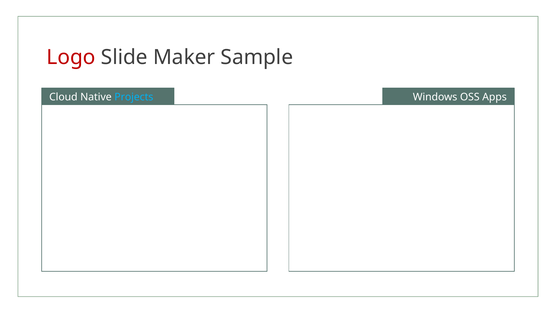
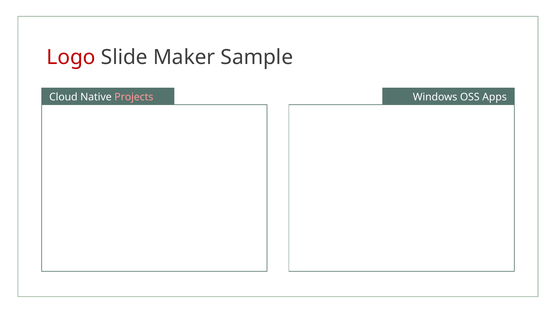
Projects colour: light blue -> pink (134, 97)
